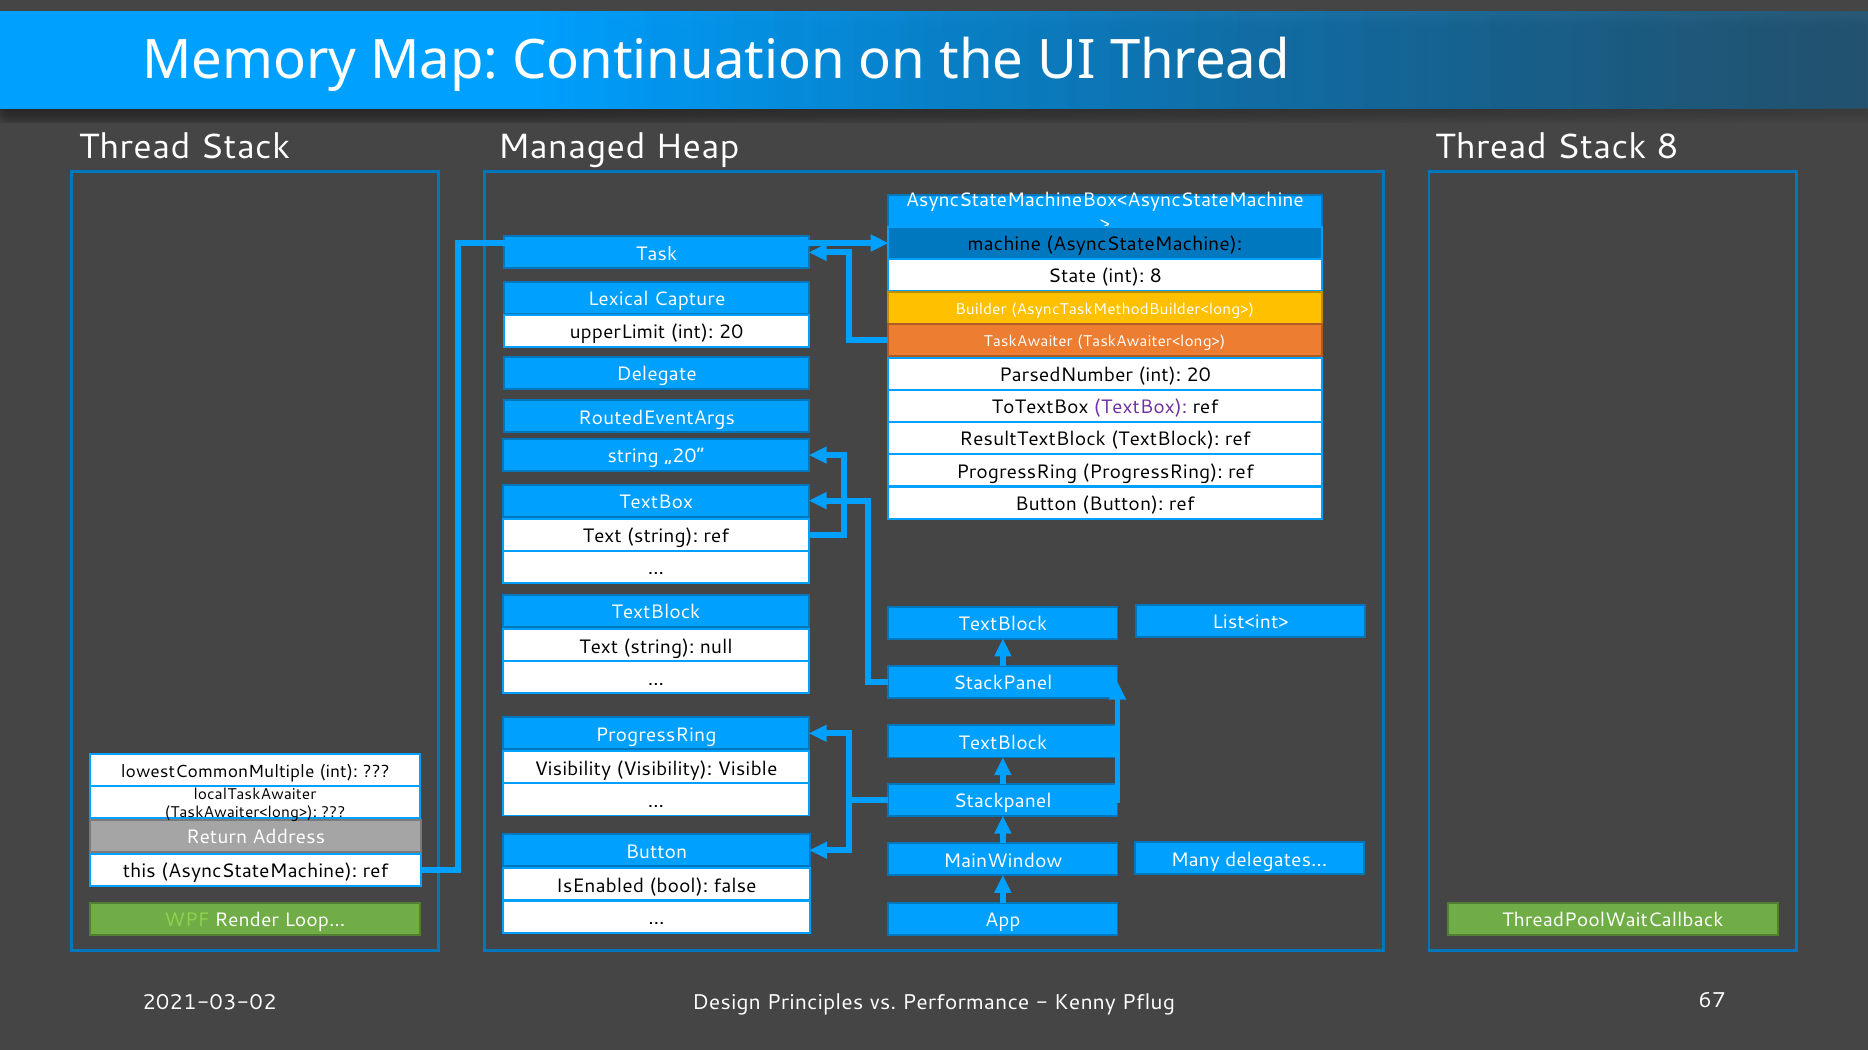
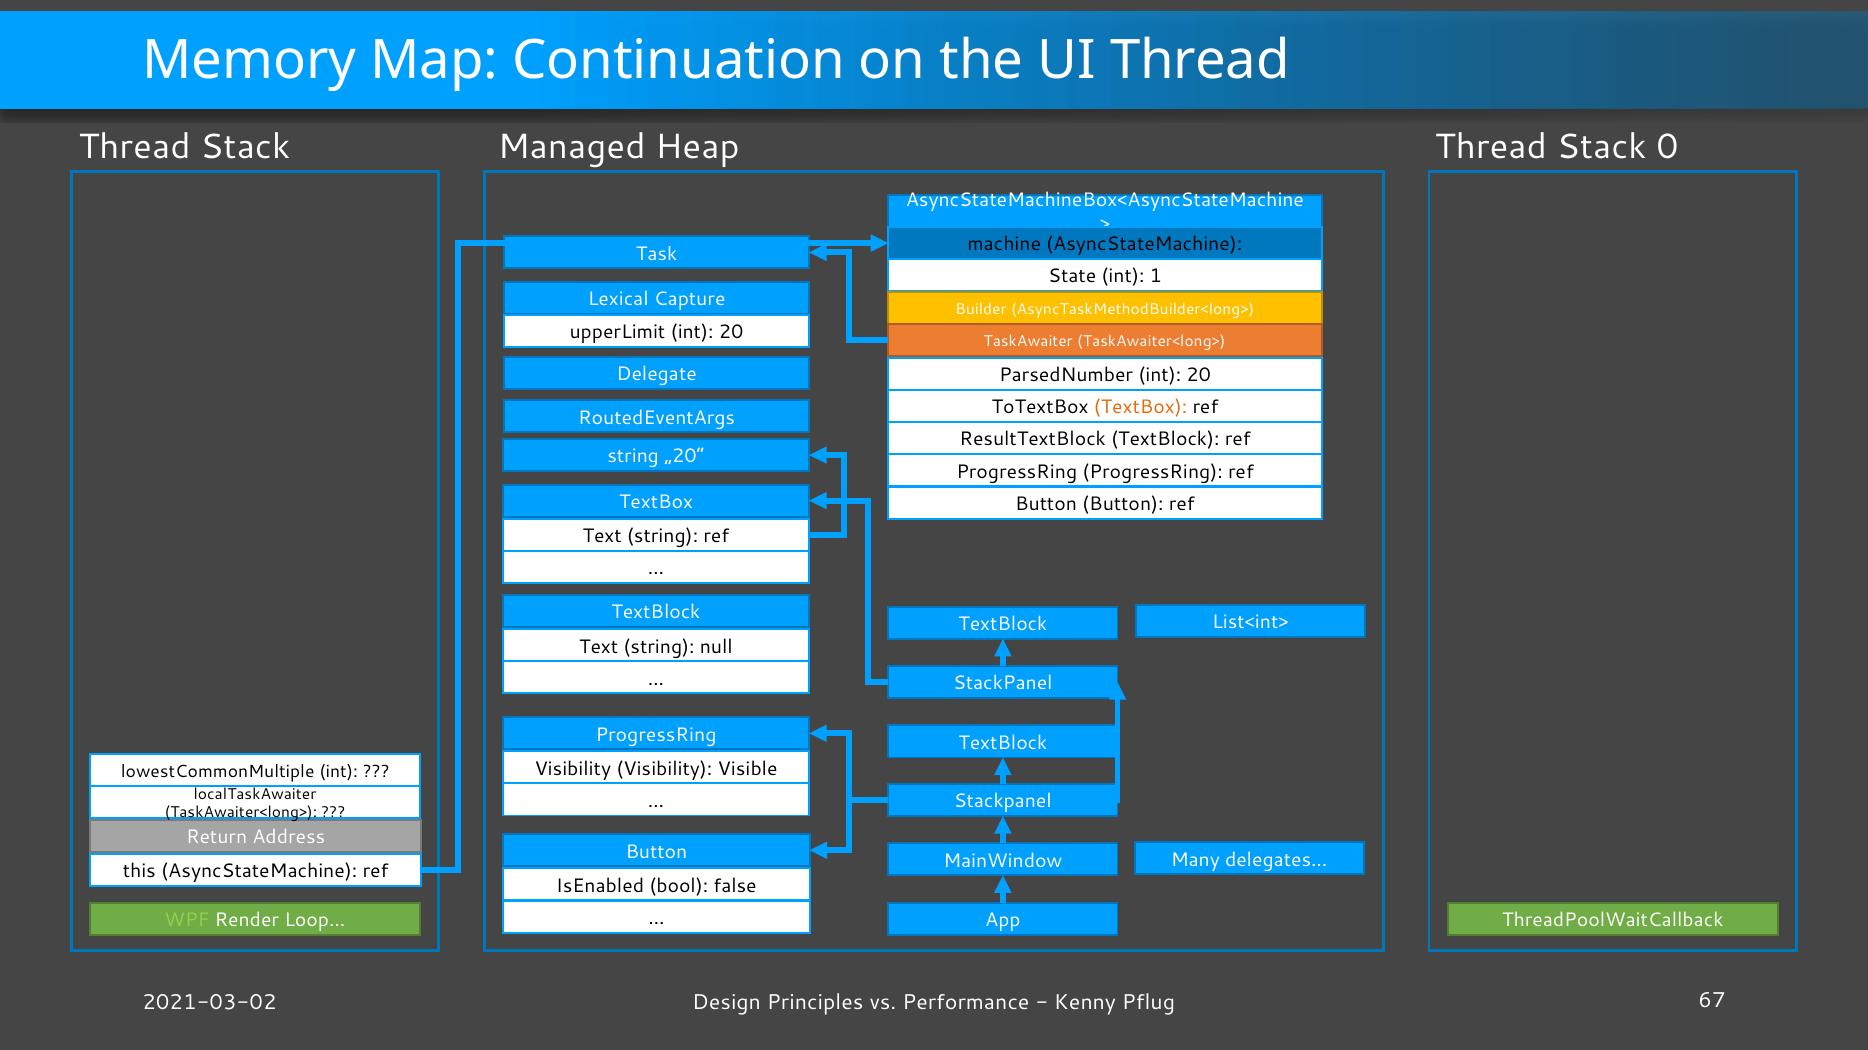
Stack 8: 8 -> 0 (1667, 147)
int 8: 8 -> 1 (1156, 277)
TextBox colour: purple -> orange (1140, 408)
